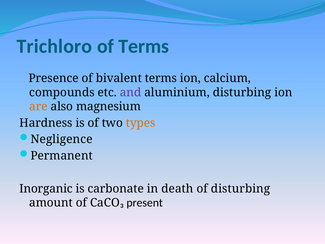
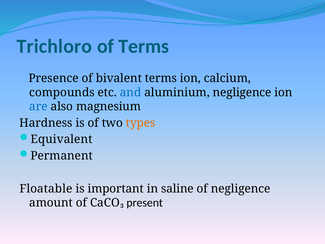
and colour: purple -> blue (131, 92)
aluminium disturbing: disturbing -> negligence (242, 92)
are colour: orange -> blue (38, 106)
Negligence: Negligence -> Equivalent (62, 139)
Inorganic: Inorganic -> Floatable (46, 188)
carbonate: carbonate -> important (116, 188)
death: death -> saline (177, 188)
of disturbing: disturbing -> negligence (241, 188)
